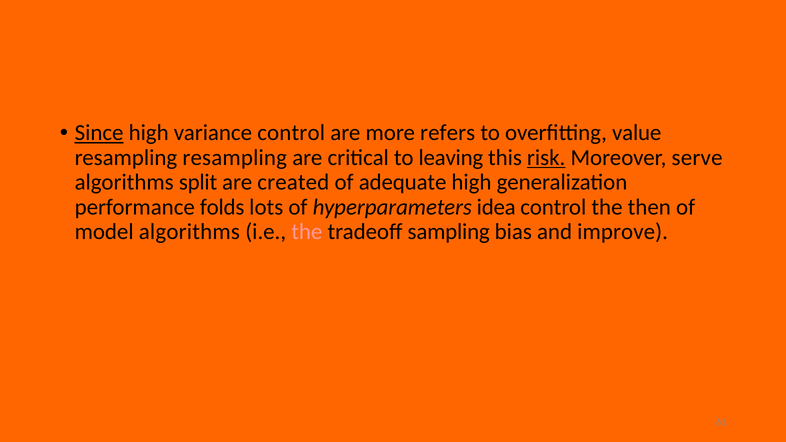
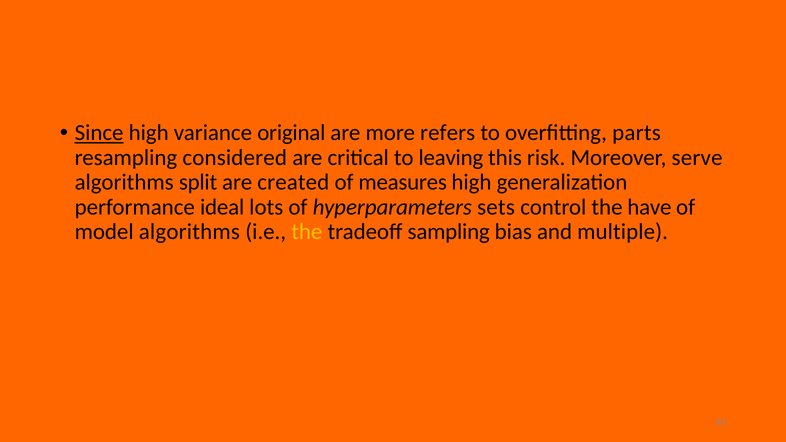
variance control: control -> original (291, 133)
value: value -> parts (636, 133)
resampling resampling: resampling -> considered (235, 158)
risk underline: present -> none (546, 158)
adequate: adequate -> measures (403, 182)
folds: folds -> ideal (222, 207)
idea: idea -> sets (496, 207)
then: then -> have (649, 207)
the colour: pink -> yellow (307, 232)
improve: improve -> multiple (623, 232)
